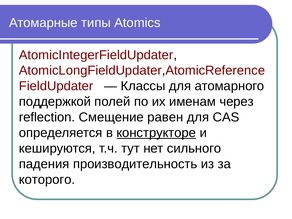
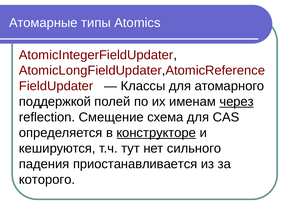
через underline: none -> present (237, 102)
равен: равен -> схема (165, 117)
производительность: производительность -> приостанавливается (135, 164)
